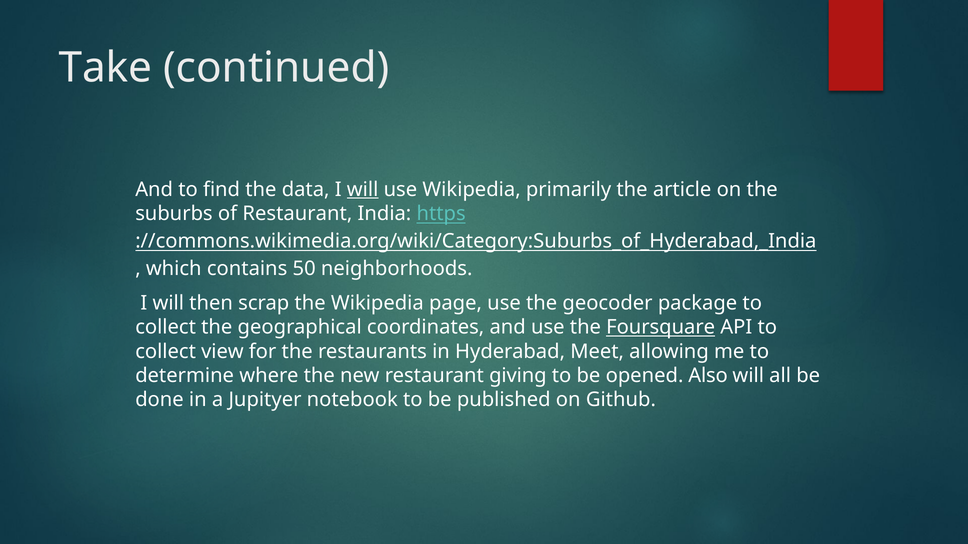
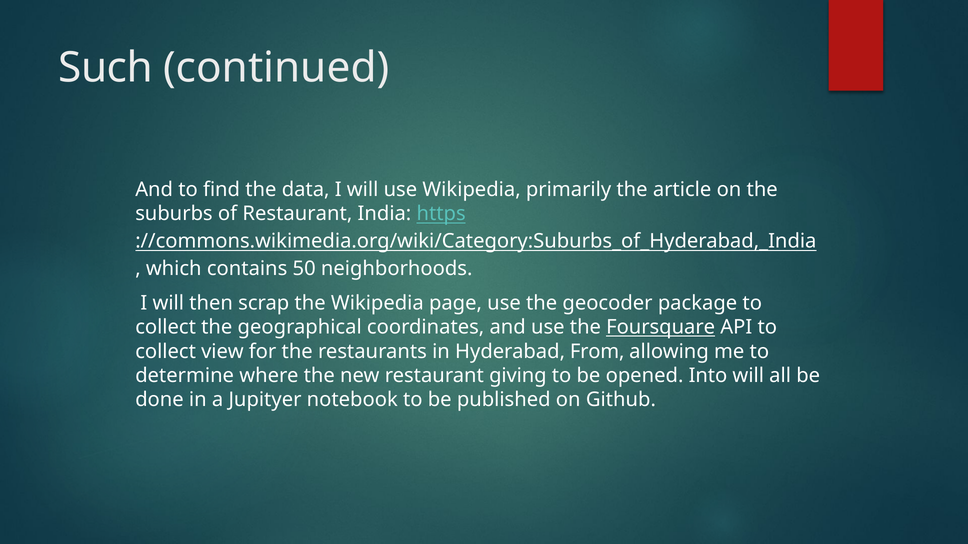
Take: Take -> Such (106, 68)
will underline: present -> none (363, 190)
Meet: Meet -> From (597, 352)
Also: Also -> Into (708, 376)
